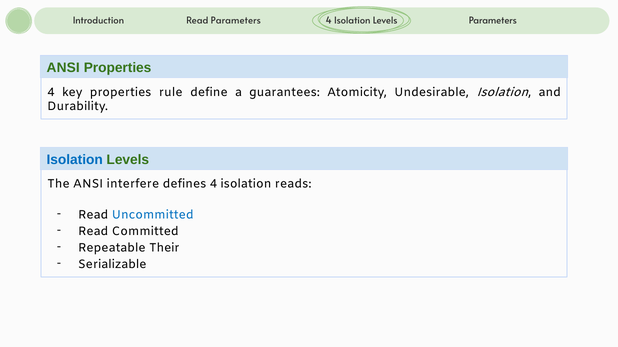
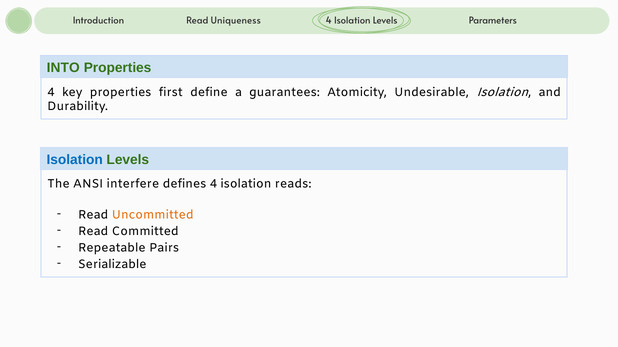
Read Parameters: Parameters -> Uniqueness (236, 21)
ANSI: ANSI -> INTO (63, 68)
rule: rule -> first (171, 92)
Uncommitted colour: blue -> orange (153, 215)
Their: Their -> Pairs (164, 248)
